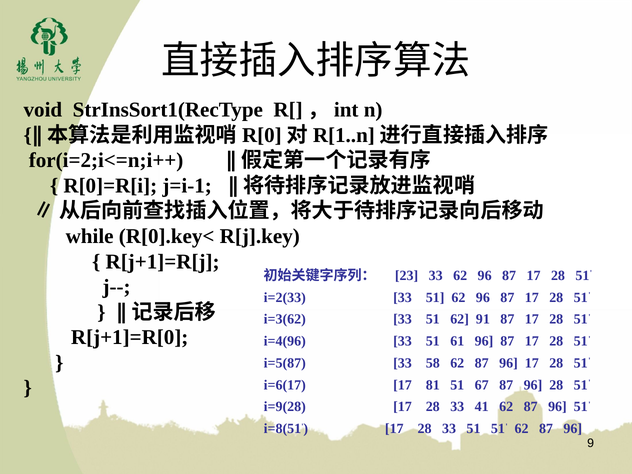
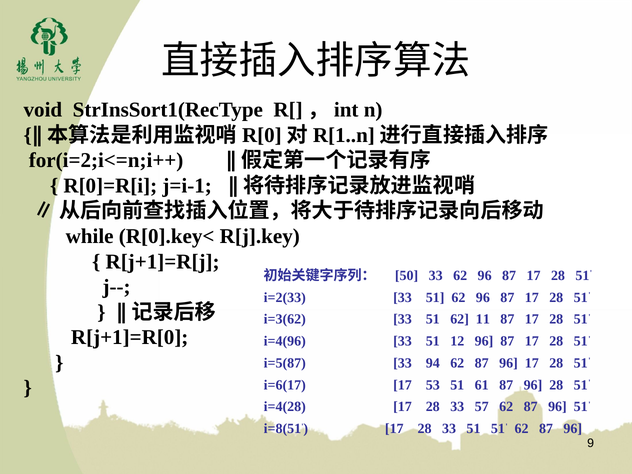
23: 23 -> 50 (407, 275)
91: 91 -> 11 (483, 319)
61: 61 -> 12 (457, 341)
58: 58 -> 94 (433, 363)
81: 81 -> 53 (433, 385)
67: 67 -> 61 (482, 385)
i=9(28: i=9(28 -> i=4(28 (285, 407)
41: 41 -> 57 (482, 407)
